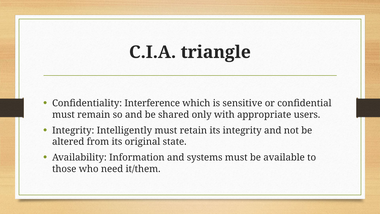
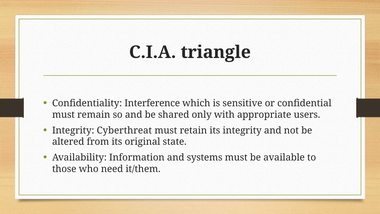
Intelligently: Intelligently -> Cyberthreat (124, 130)
